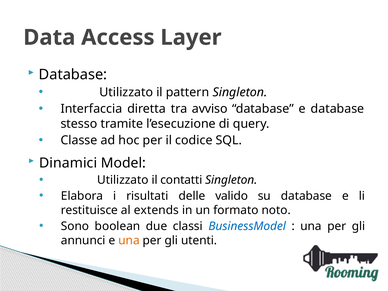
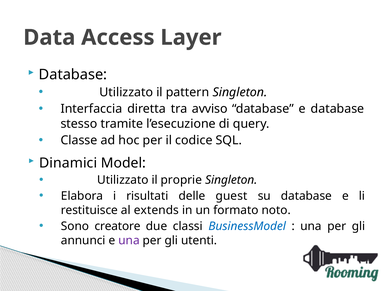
contatti: contatti -> proprie (181, 180)
valido: valido -> guest (231, 196)
boolean: boolean -> creatore (118, 226)
una colour: orange -> purple (129, 240)
